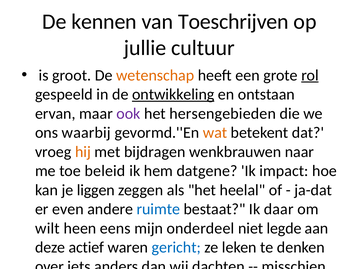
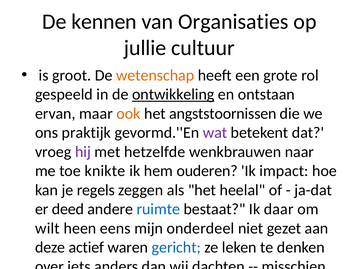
Toeschrijven: Toeschrijven -> Organisaties (233, 22)
rol underline: present -> none (310, 75)
ook colour: purple -> orange (128, 114)
hersengebieden: hersengebieden -> angststoornissen (223, 114)
waarbij: waarbij -> praktijk (86, 133)
wat colour: orange -> purple (215, 133)
hij colour: orange -> purple (83, 152)
bijdragen: bijdragen -> hetzelfde (155, 152)
beleid: beleid -> knikte (105, 171)
datgene: datgene -> ouderen (207, 171)
liggen: liggen -> regels (96, 190)
er even: even -> deed (68, 209)
legde: legde -> gezet (284, 229)
